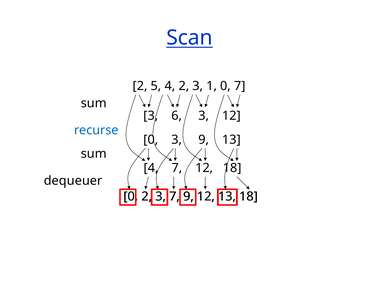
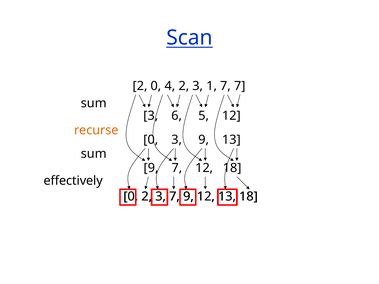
2 5: 5 -> 0 (156, 86)
1 0: 0 -> 7 (225, 86)
6 3: 3 -> 5 (204, 116)
recurse colour: blue -> orange (96, 130)
4: 4 -> 9 (151, 168)
dequeuer: dequeuer -> effectively (73, 181)
